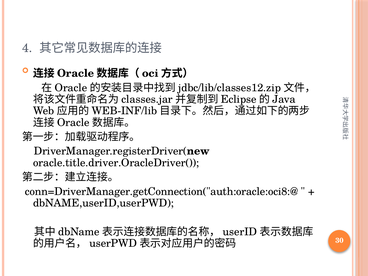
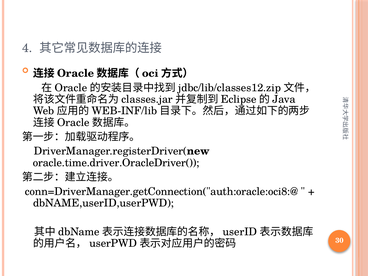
oracle.title.driver.OracleDriver(: oracle.title.driver.OracleDriver( -> oracle.time.driver.OracleDriver( (116, 163)
